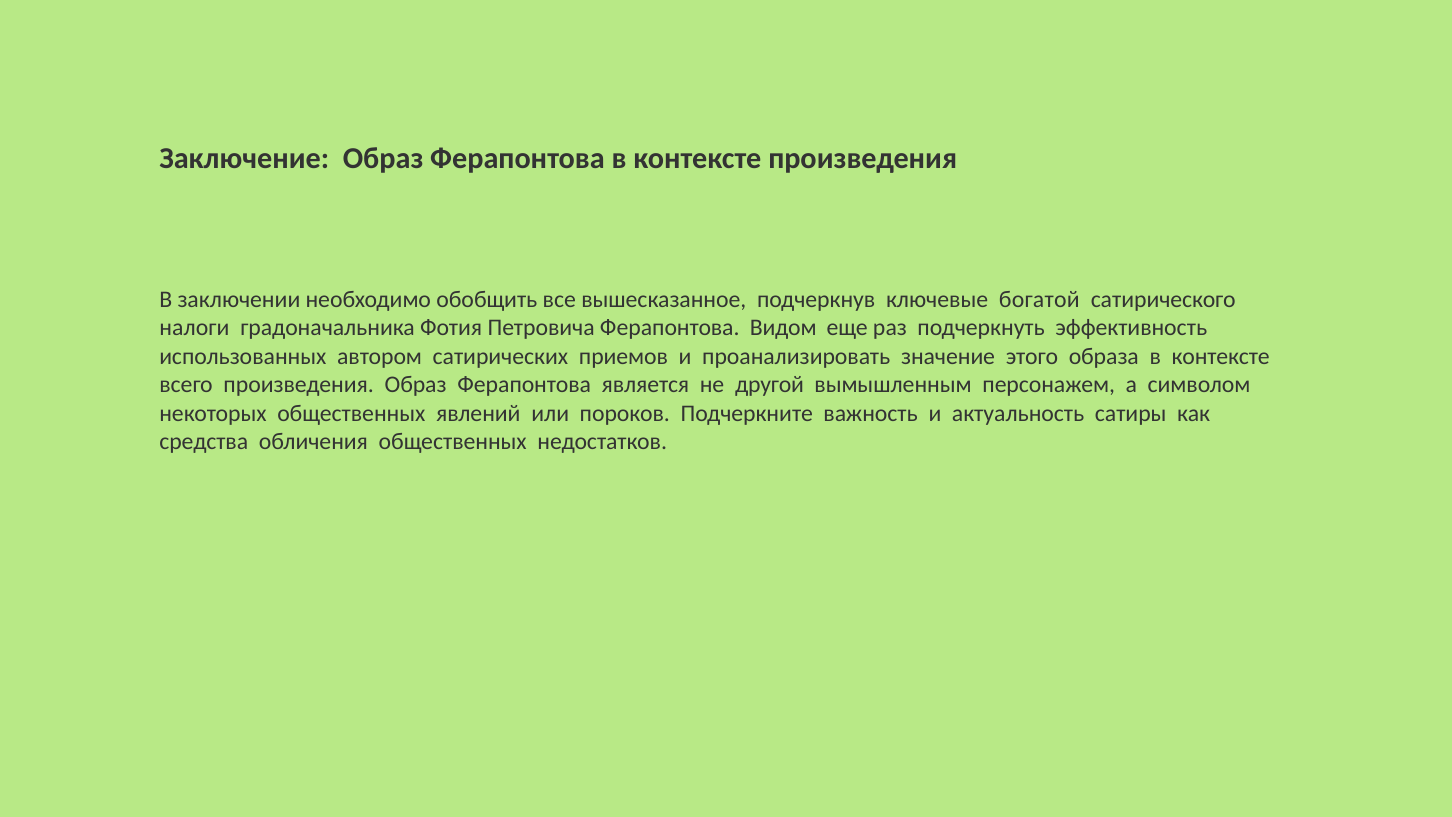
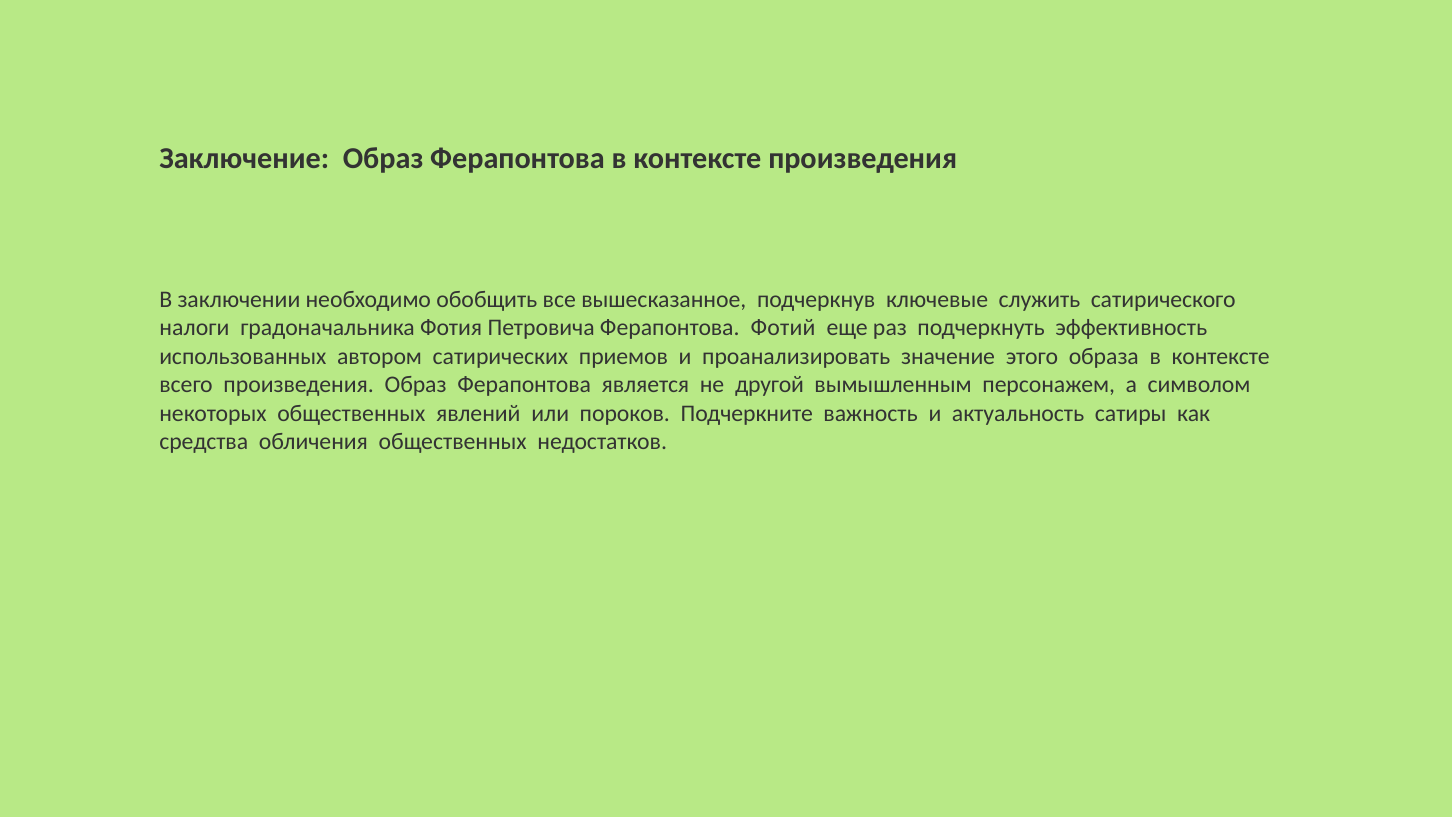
богатой: богатой -> служить (1039, 299)
Видом: Видом -> Фотий (783, 328)
